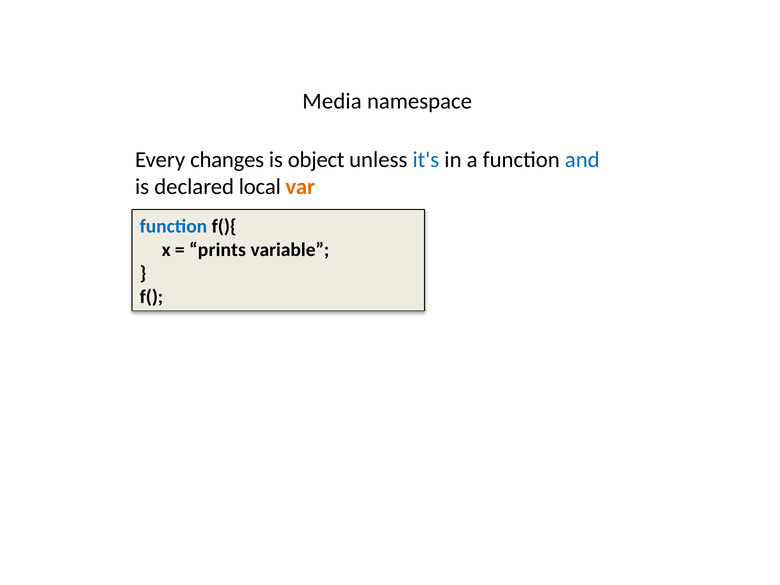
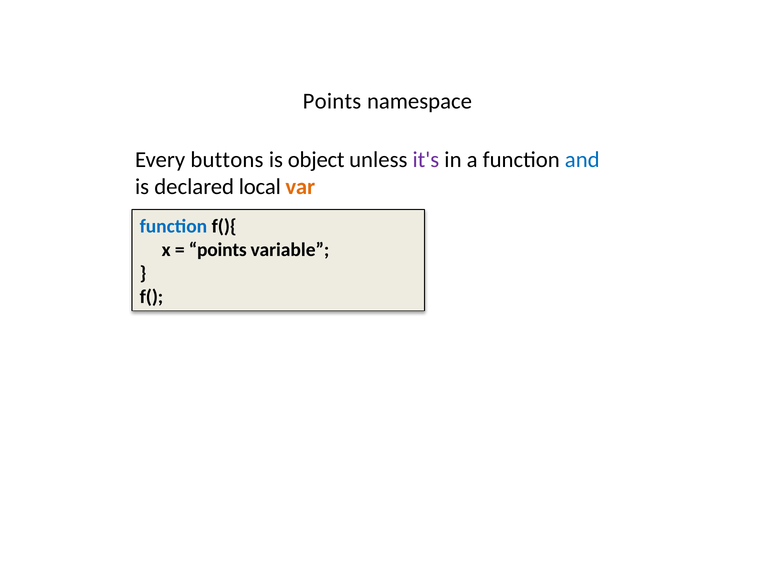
Media: Media -> Points (332, 101)
changes: changes -> buttons (227, 160)
it's colour: blue -> purple (426, 160)
prints: prints -> points (218, 250)
